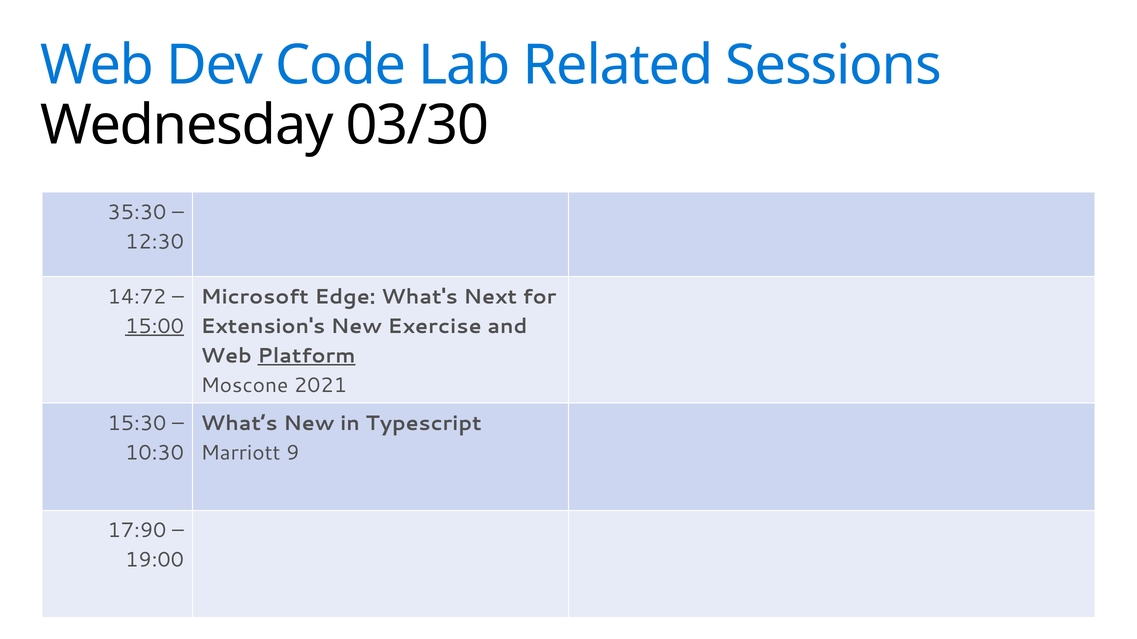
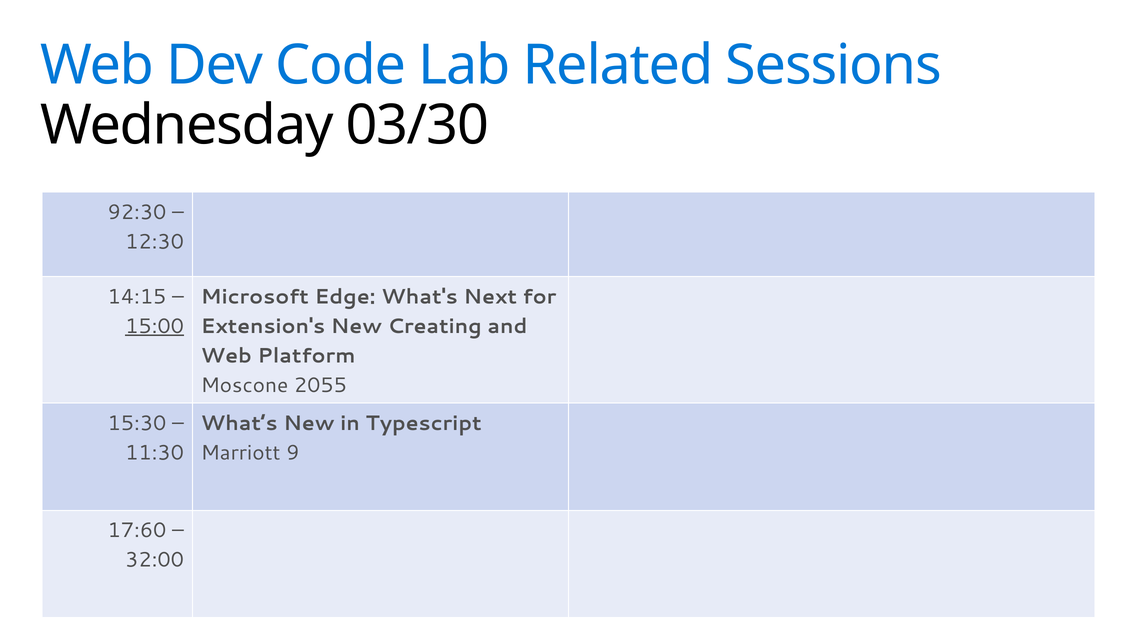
35:30: 35:30 -> 92:30 (137, 212)
14:72: 14:72 -> 14:15 (137, 297)
Exercise: Exercise -> Creating (435, 327)
Platform underline: present -> none (306, 356)
2021: 2021 -> 2055 (320, 386)
10:30: 10:30 -> 11:30 (155, 453)
17:90: 17:90 -> 17:60 (137, 531)
19:00: 19:00 -> 32:00 (155, 560)
